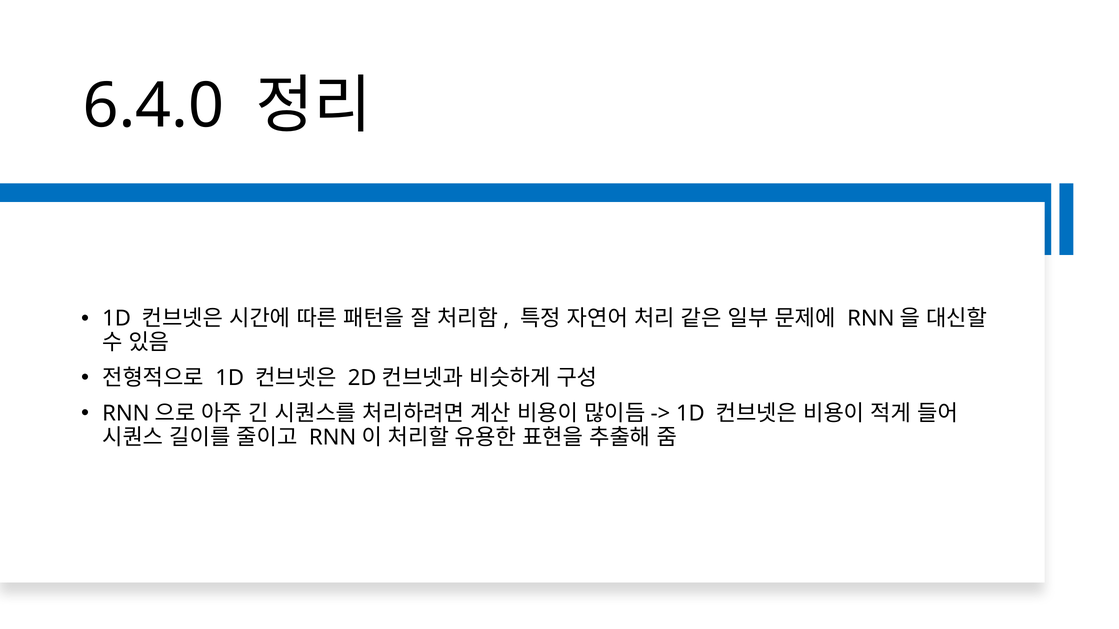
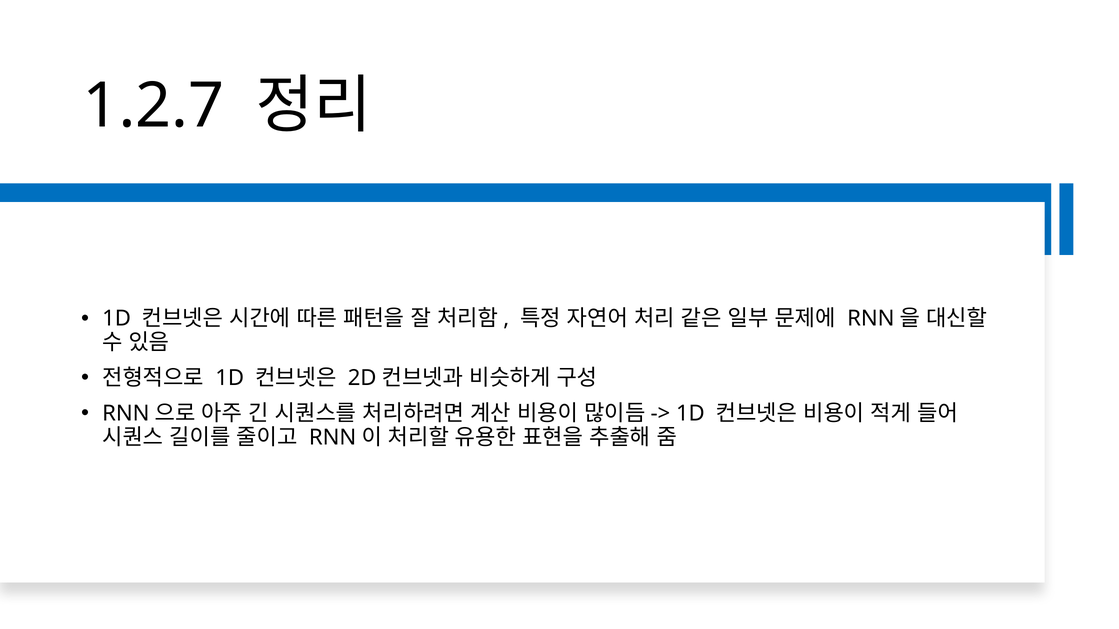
6.4.0: 6.4.0 -> 1.2.7 (153, 106)
